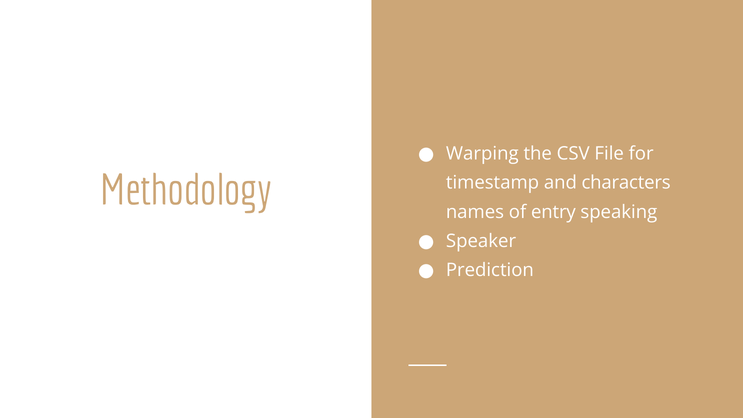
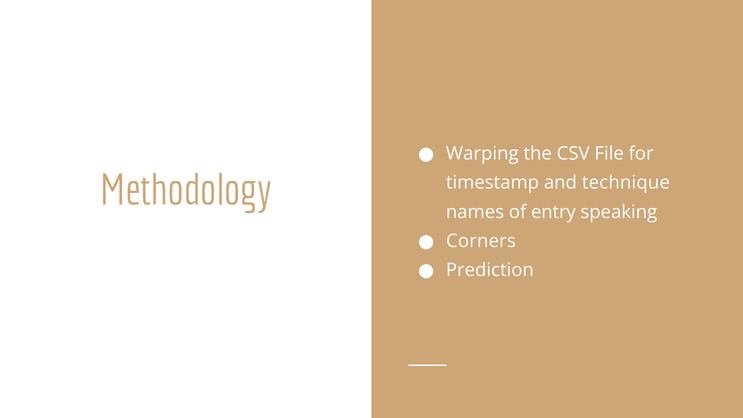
characters: characters -> technique (626, 183)
Speaker: Speaker -> Corners (481, 241)
